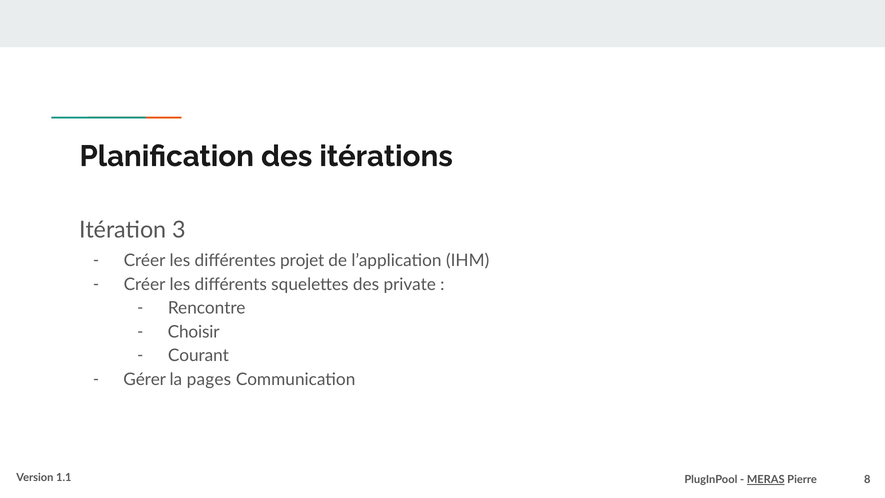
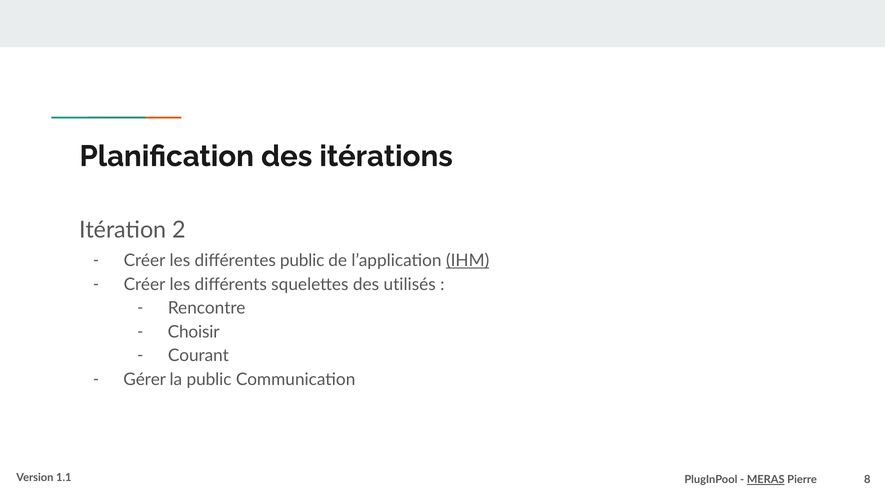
3: 3 -> 2 (179, 230)
différentes projet: projet -> public (302, 261)
IHM underline: none -> present (468, 261)
private: private -> utilisés (410, 284)
la pages: pages -> public (209, 379)
